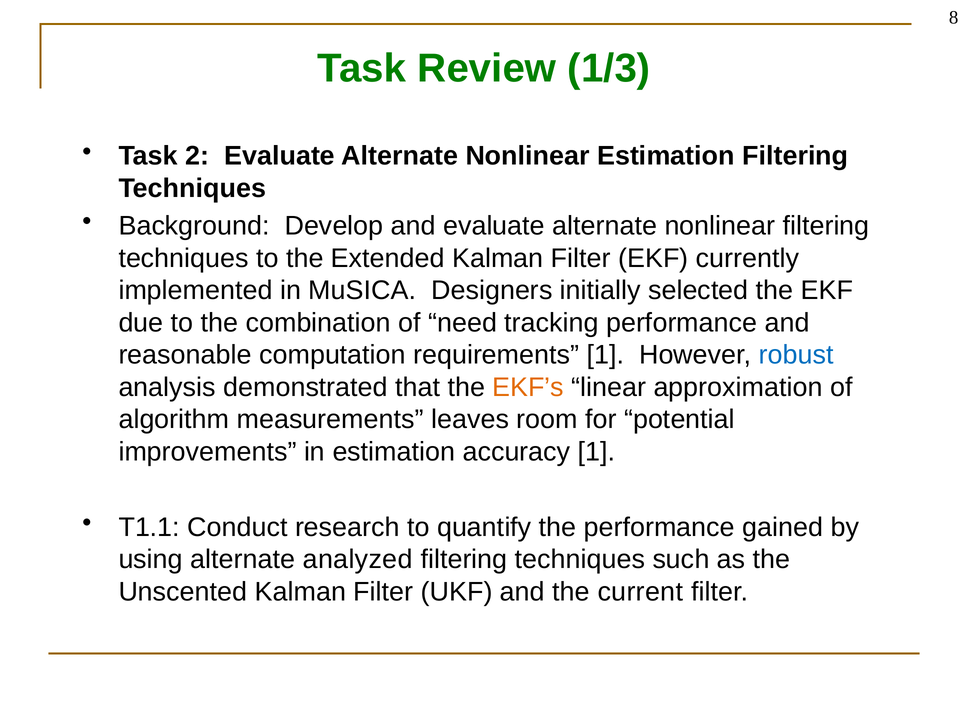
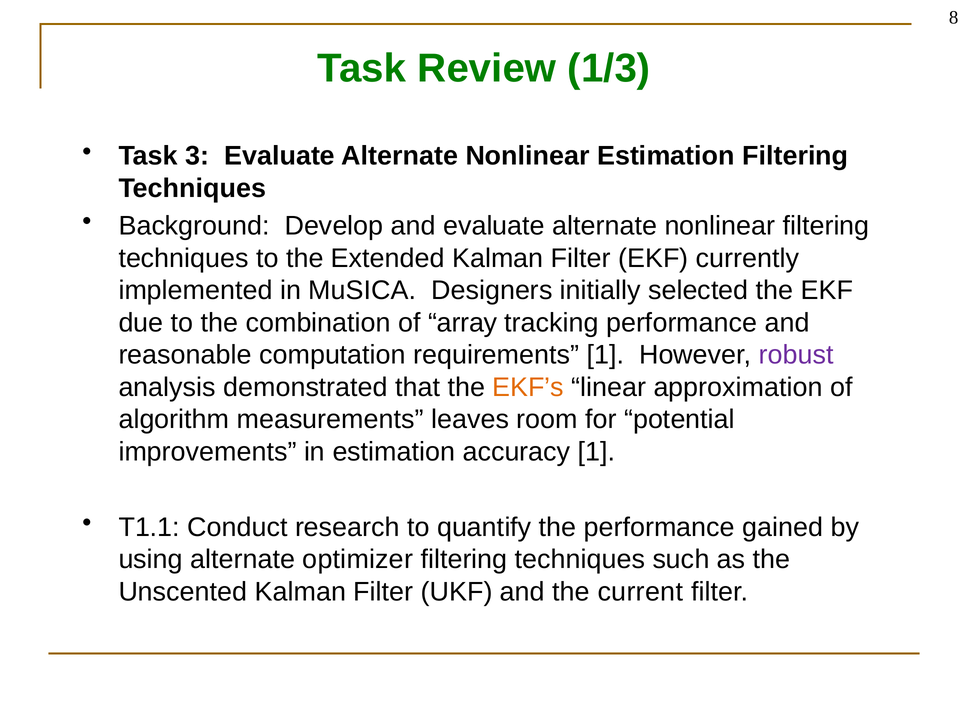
2: 2 -> 3 (197, 156)
need: need -> array (463, 323)
robust colour: blue -> purple (796, 355)
analyzed: analyzed -> optimizer (358, 559)
